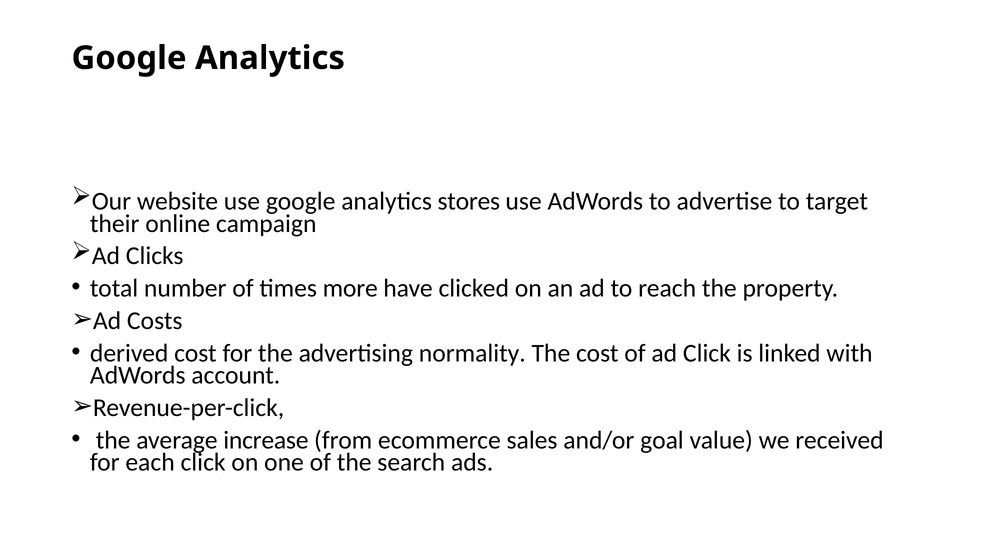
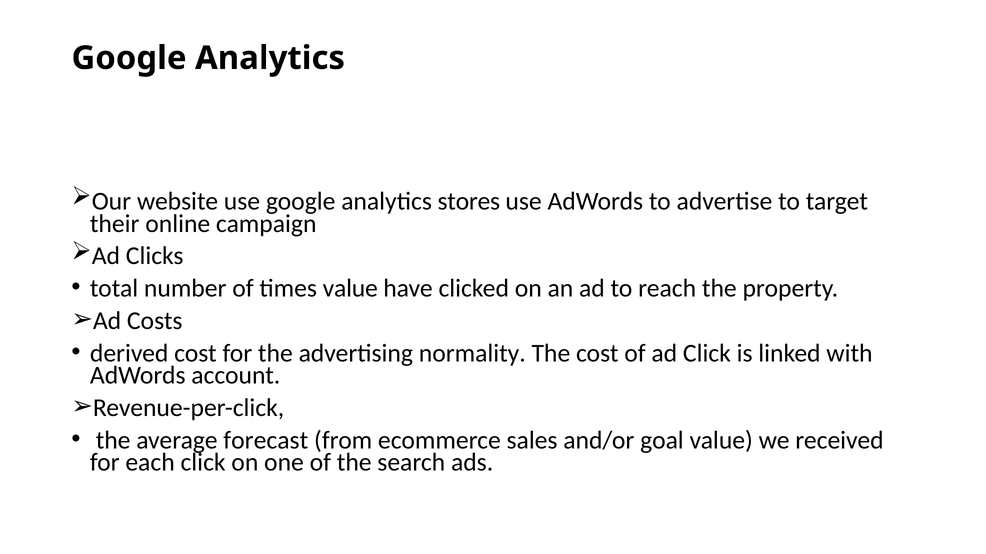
times more: more -> value (350, 289)
increase: increase -> forecast (266, 441)
